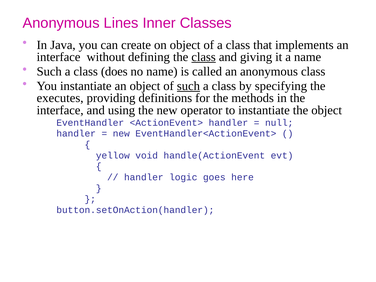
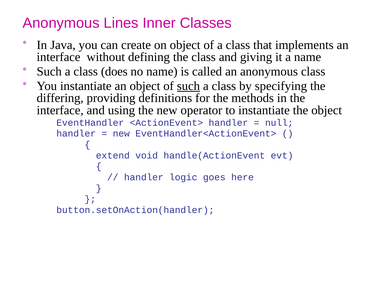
class underline: present -> none (204, 57)
executes: executes -> differing (60, 98)
yellow: yellow -> extend (113, 155)
